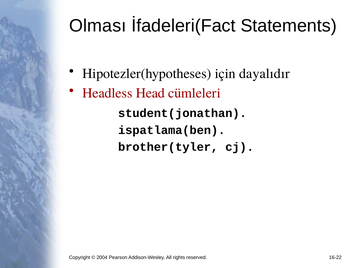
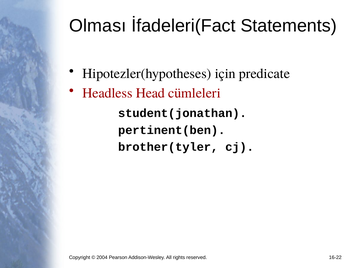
dayalıdır: dayalıdır -> predicate (264, 74)
ispatlama(ben: ispatlama(ben -> pertinent(ben (172, 130)
